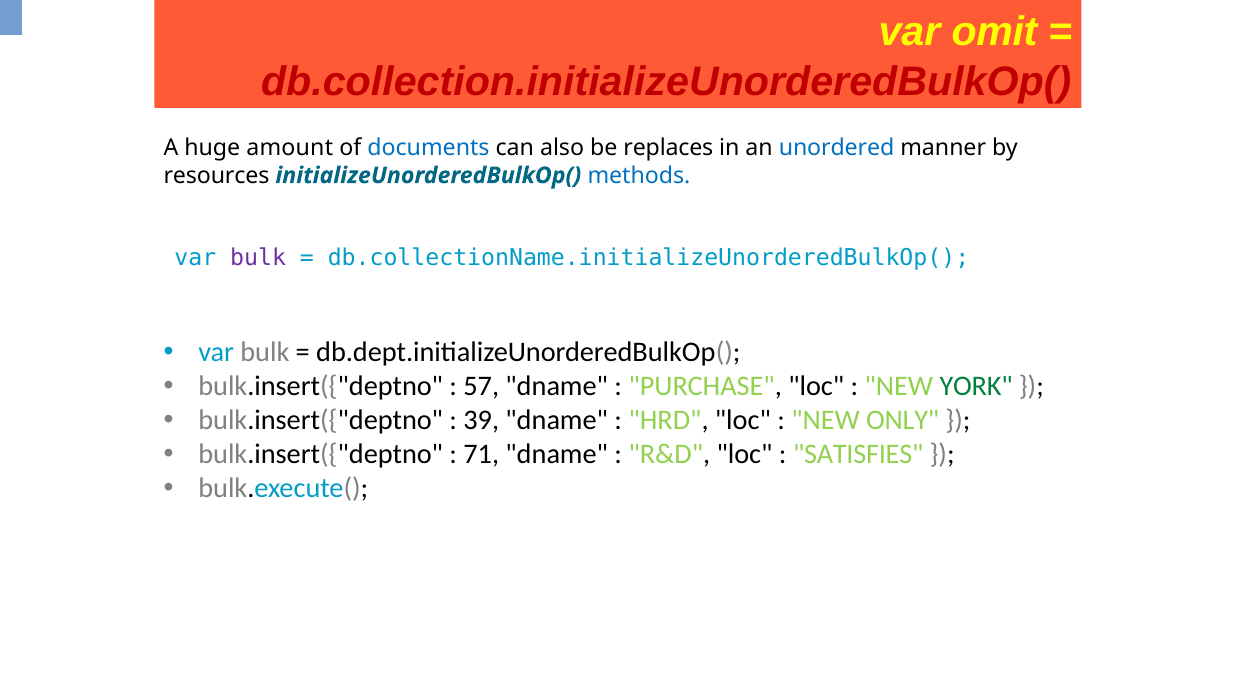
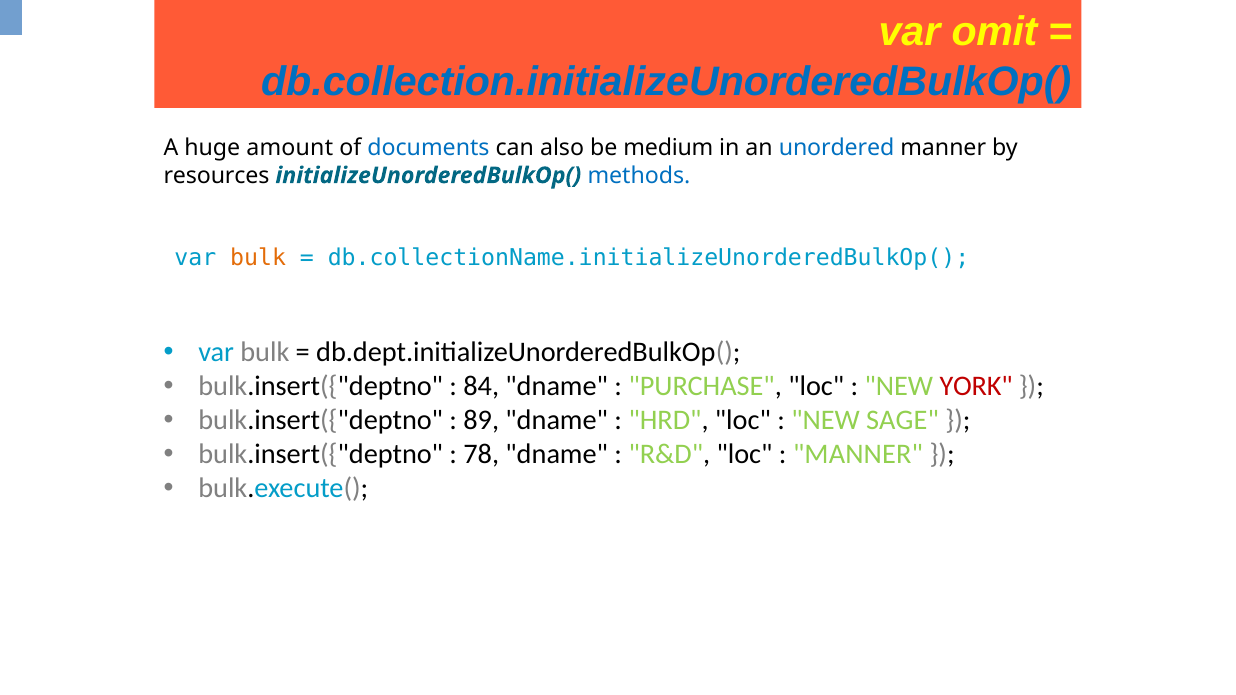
db.collection.initializeUnorderedBulkOp( colour: red -> blue (666, 82)
replaces: replaces -> medium (668, 148)
bulk colour: purple -> orange (258, 258)
57: 57 -> 84 (481, 386)
YORK colour: green -> red (976, 386)
39: 39 -> 89 (481, 420)
ONLY: ONLY -> SAGE (903, 420)
71: 71 -> 78 (481, 454)
SATISFIES: SATISFIES -> MANNER (858, 454)
